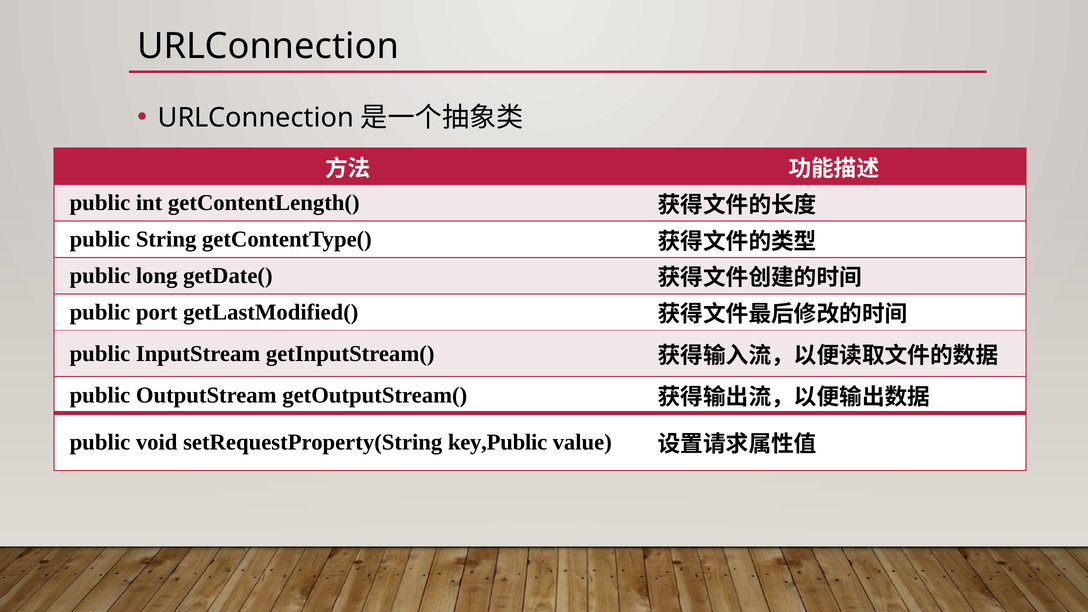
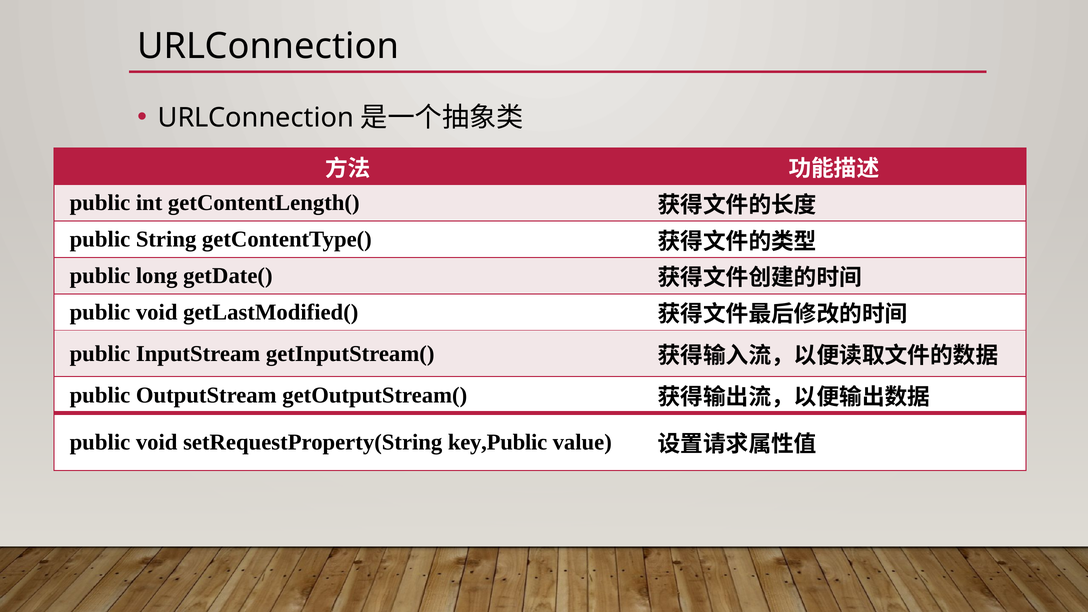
port: port -> void (157, 312)
